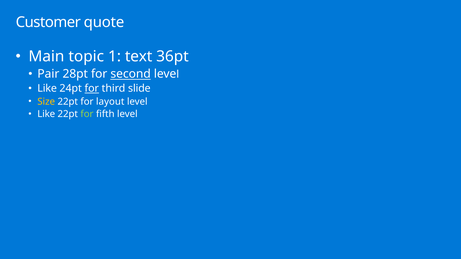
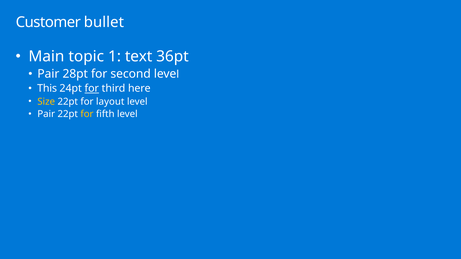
quote: quote -> bullet (104, 22)
second underline: present -> none (131, 74)
Like: Like -> This (47, 89)
slide: slide -> here (139, 89)
Like: Like -> Pair (46, 114)
for colour: light green -> yellow (87, 114)
